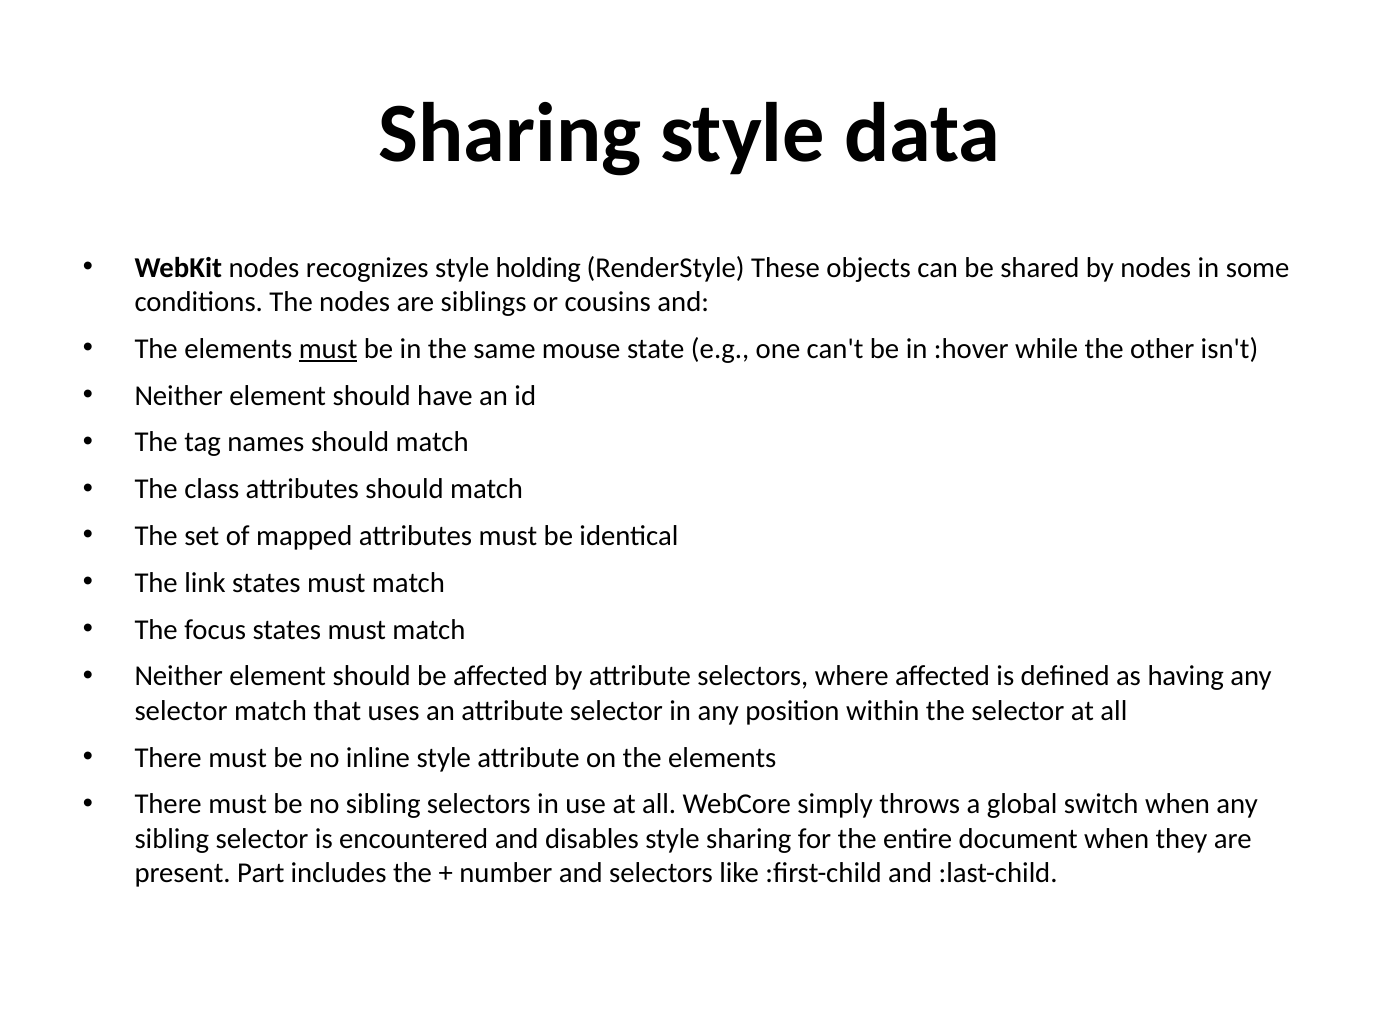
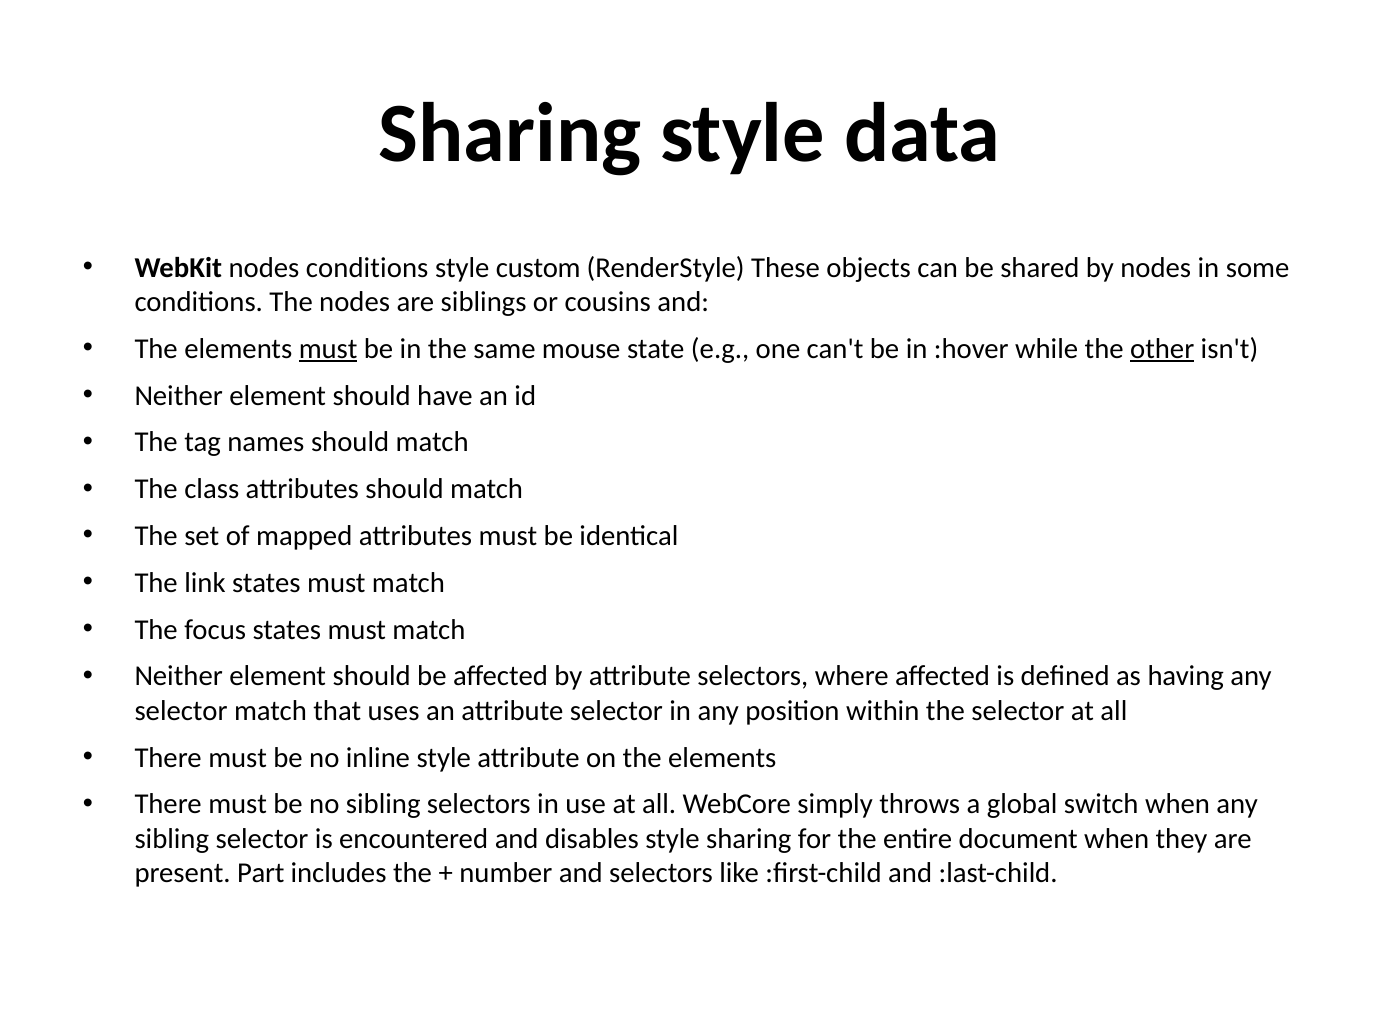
nodes recognizes: recognizes -> conditions (367, 268)
holding: holding -> custom (538, 268)
other underline: none -> present (1162, 349)
